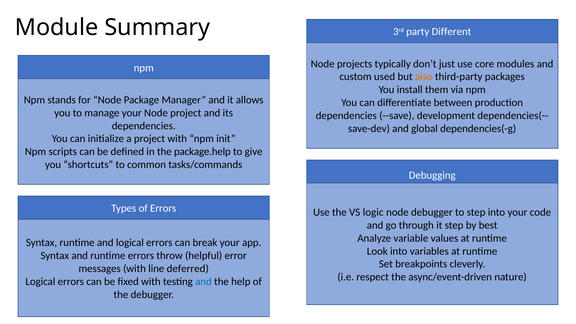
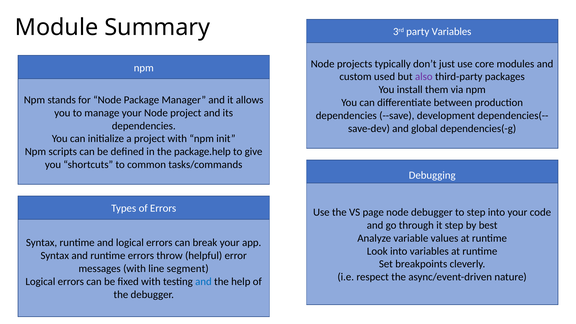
party Different: Different -> Variables (452, 32)
also colour: orange -> purple (424, 77)
logic: logic -> page (373, 212)
deferred: deferred -> segment (188, 269)
